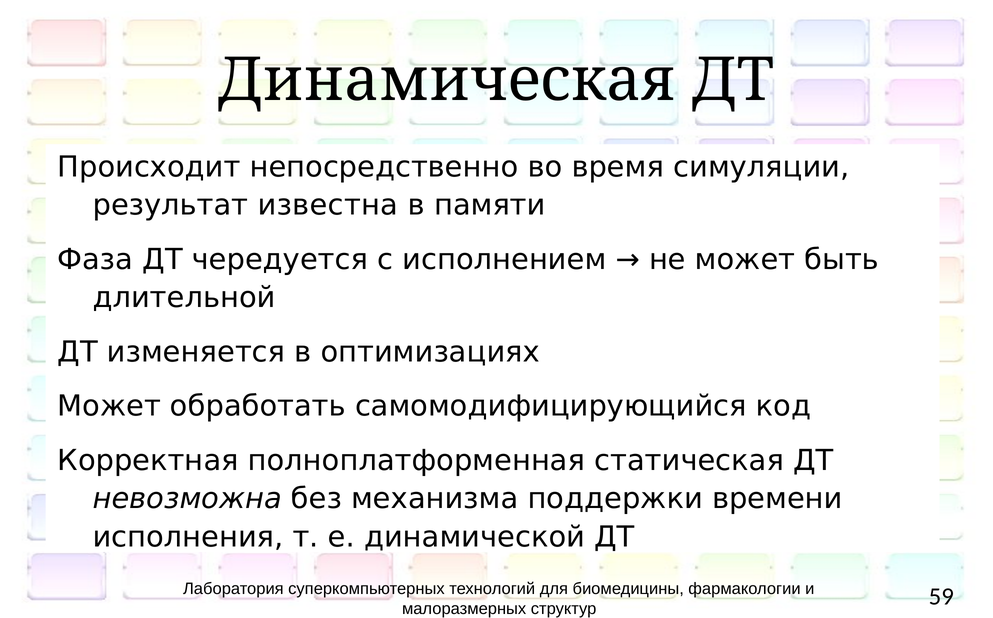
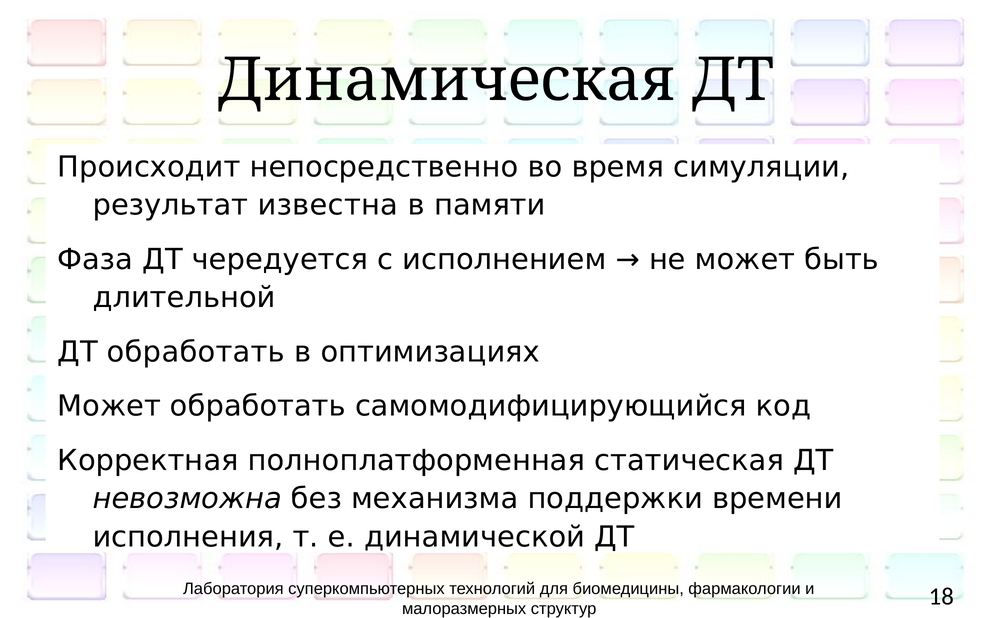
ДТ изменяется: изменяется -> обработать (196, 352)
59: 59 -> 18 (941, 596)
